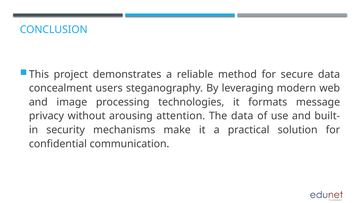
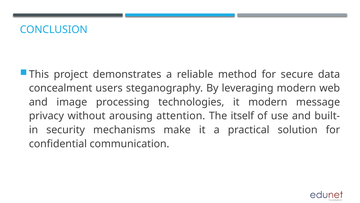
it formats: formats -> modern (268, 102)
The data: data -> itself (242, 116)
